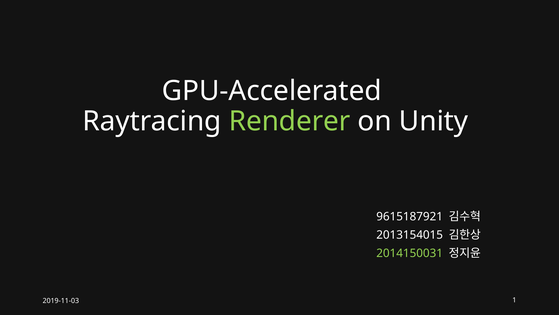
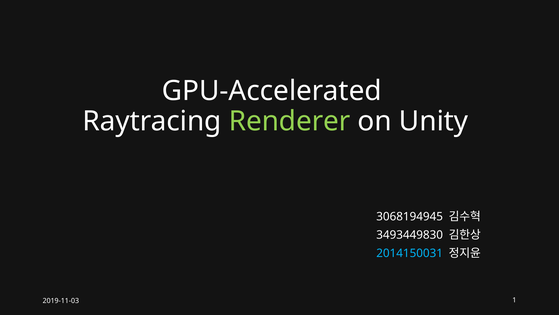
9615187921: 9615187921 -> 3068194945 (410, 216)
2013154015: 2013154015 -> 3493449830 (410, 235)
2014150031 colour: light green -> light blue (410, 253)
